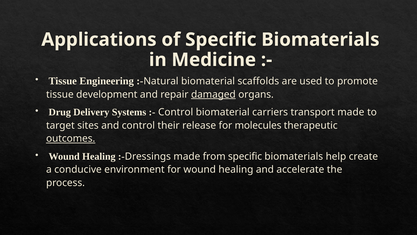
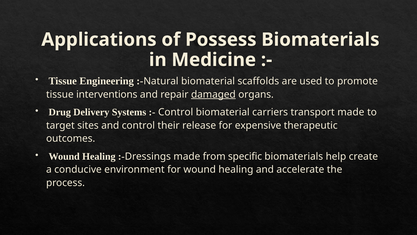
of Specific: Specific -> Possess (221, 40)
development: development -> interventions (107, 94)
molecules: molecules -> expensive (258, 125)
outcomes underline: present -> none (71, 138)
